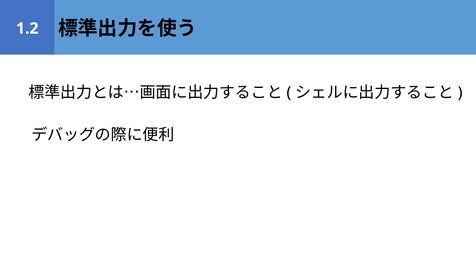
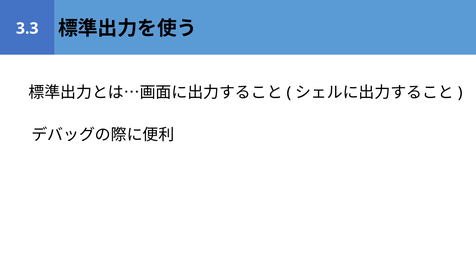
1.2: 1.2 -> 3.3 (27, 28)
